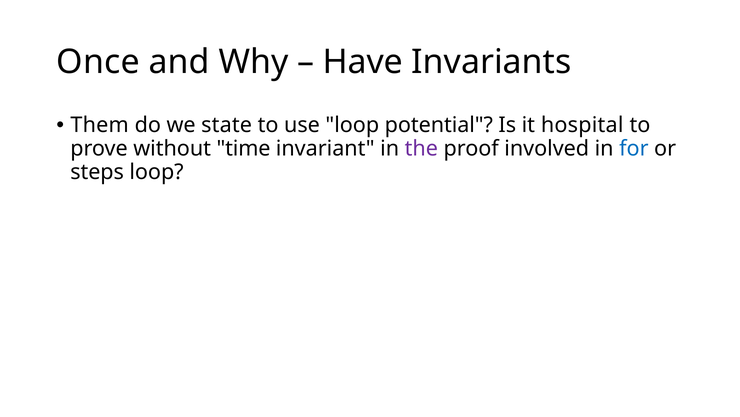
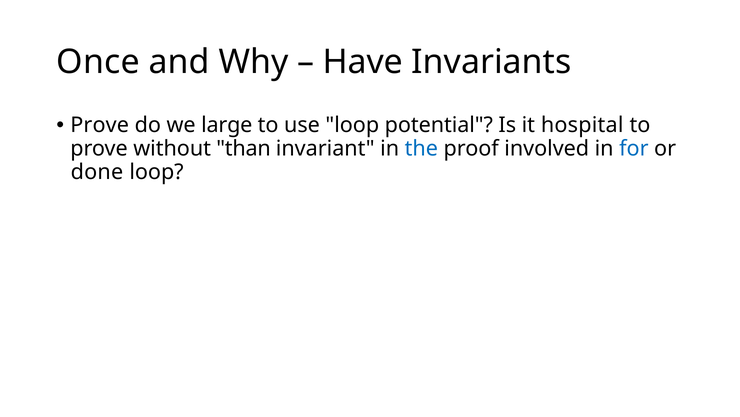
Them: Them -> Prove (100, 125)
state: state -> large (227, 125)
time: time -> than (244, 148)
the colour: purple -> blue (421, 148)
steps: steps -> done (97, 172)
